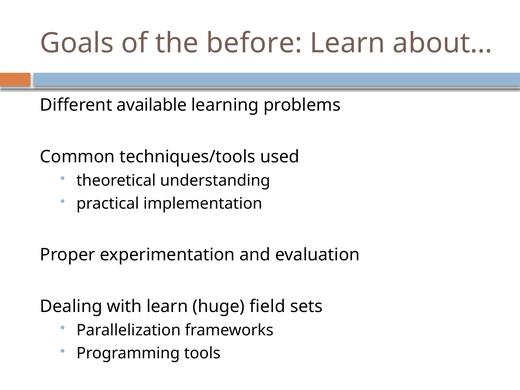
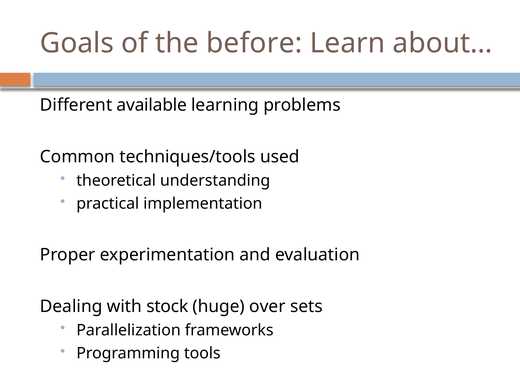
with learn: learn -> stock (167, 306)
field: field -> over (267, 306)
